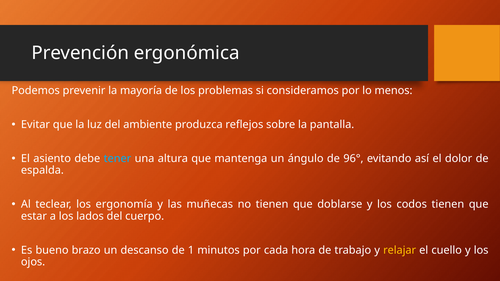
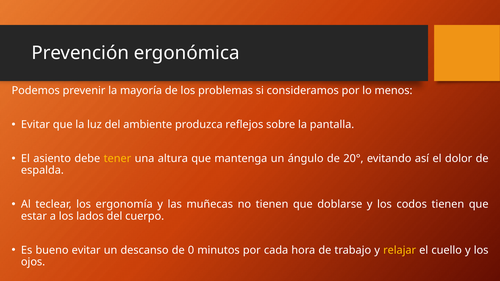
tener colour: light blue -> yellow (117, 159)
96°: 96° -> 20° (353, 159)
bueno brazo: brazo -> evitar (86, 250)
1: 1 -> 0 (191, 250)
